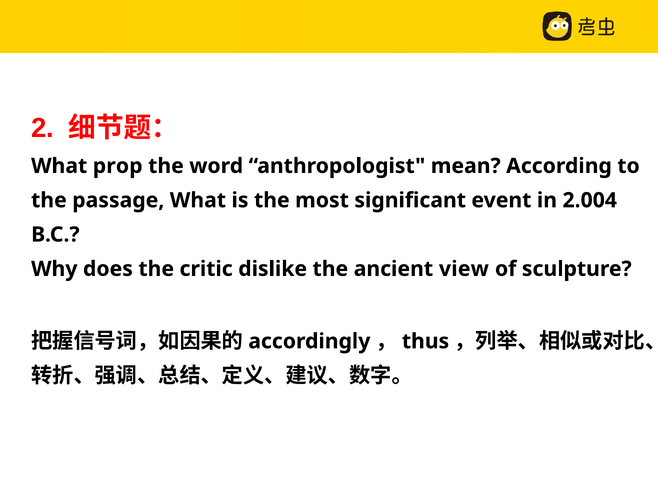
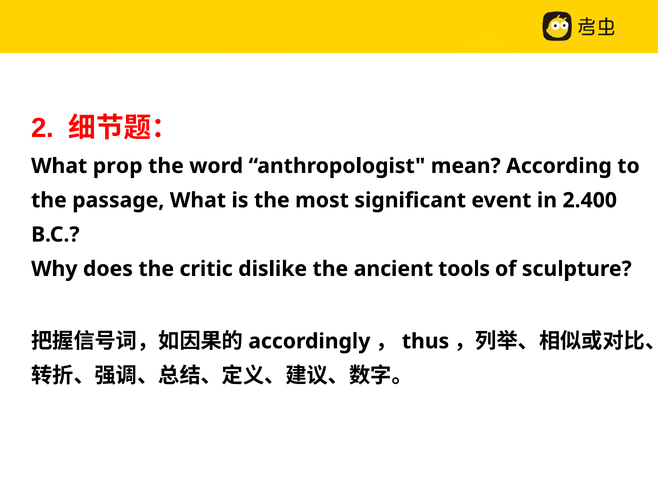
2.004: 2.004 -> 2.400 (590, 200)
view: view -> tools (464, 269)
